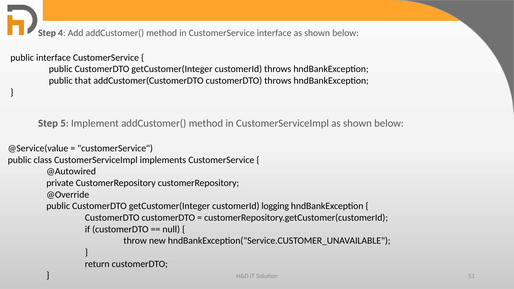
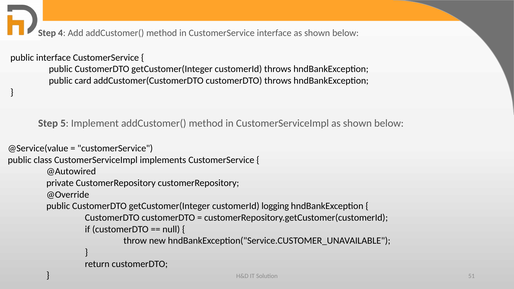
that: that -> card (83, 81)
